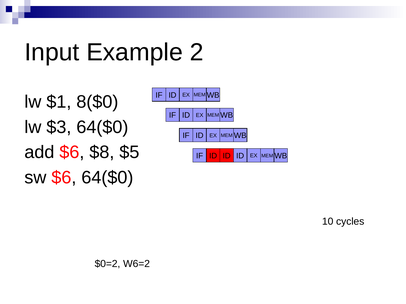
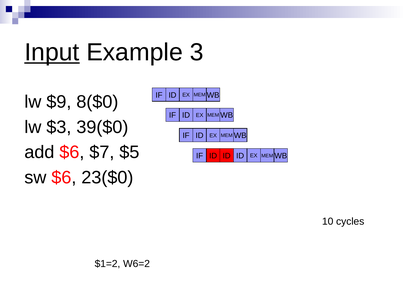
Input underline: none -> present (52, 52)
2: 2 -> 3 (197, 52)
$1: $1 -> $9 (59, 102)
$3 64($0: 64($0 -> 39($0 (103, 127)
$8: $8 -> $7 (102, 153)
$6 64($0: 64($0 -> 23($0 (108, 178)
$0=2: $0=2 -> $1=2 (107, 264)
